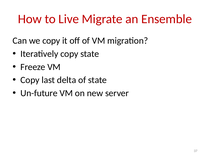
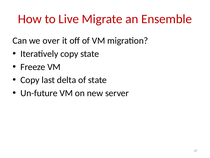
we copy: copy -> over (51, 41)
